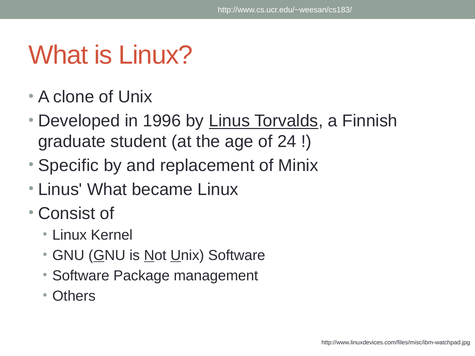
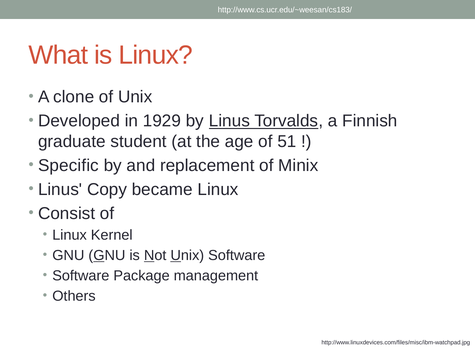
1996: 1996 -> 1929 (162, 121)
24: 24 -> 51 (287, 142)
Linus What: What -> Copy (107, 190)
